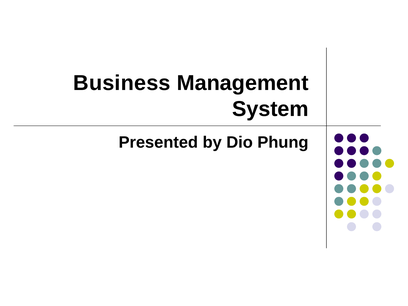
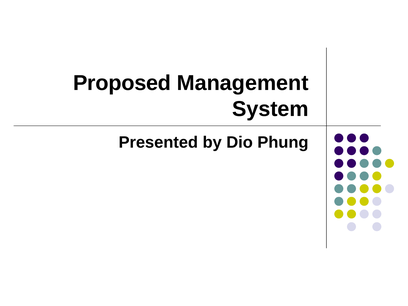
Business: Business -> Proposed (122, 83)
